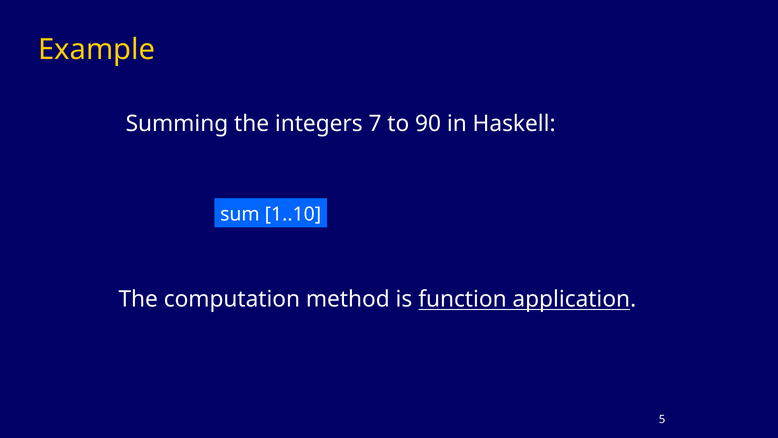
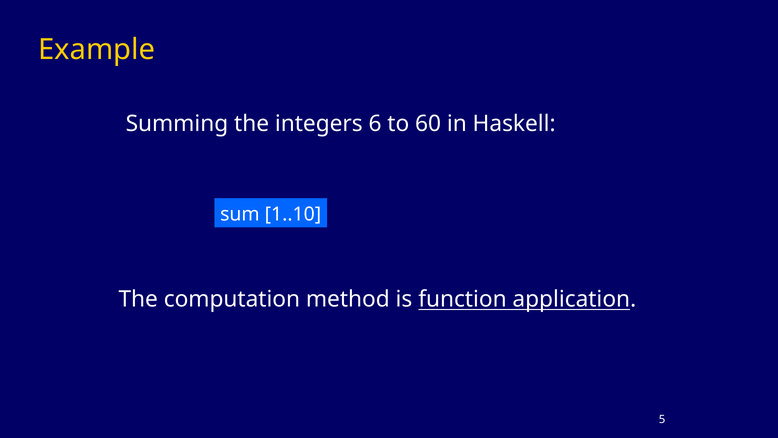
7: 7 -> 6 (375, 124)
90: 90 -> 60 (428, 124)
